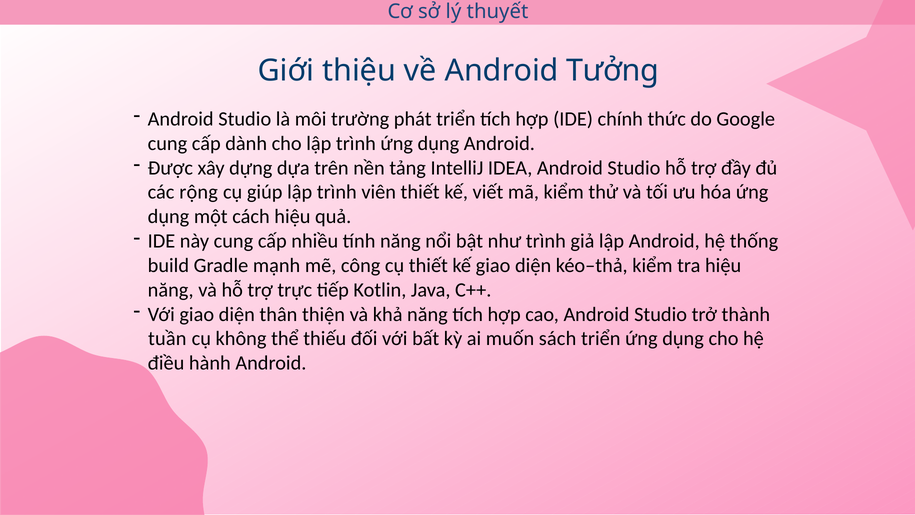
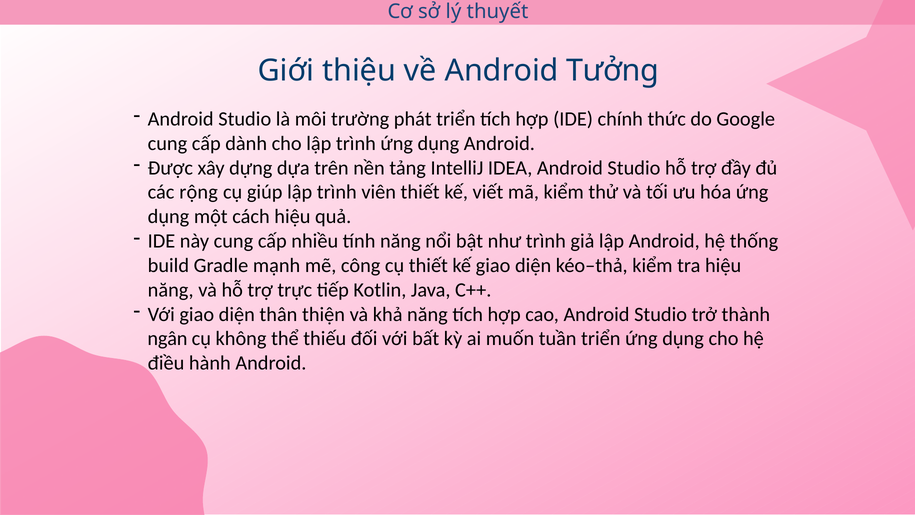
tuần: tuần -> ngân (167, 339)
sách: sách -> tuần (558, 339)
